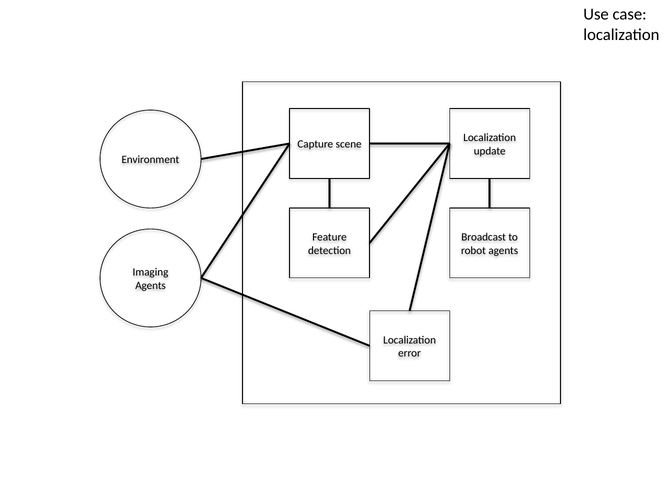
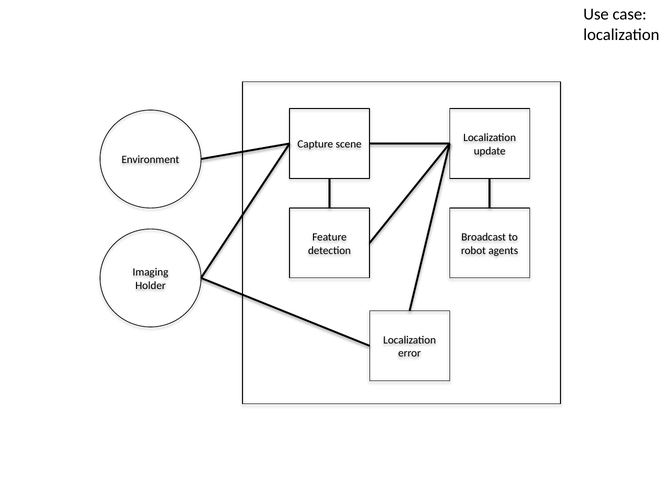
Agents: Agents -> Holder (151, 285)
